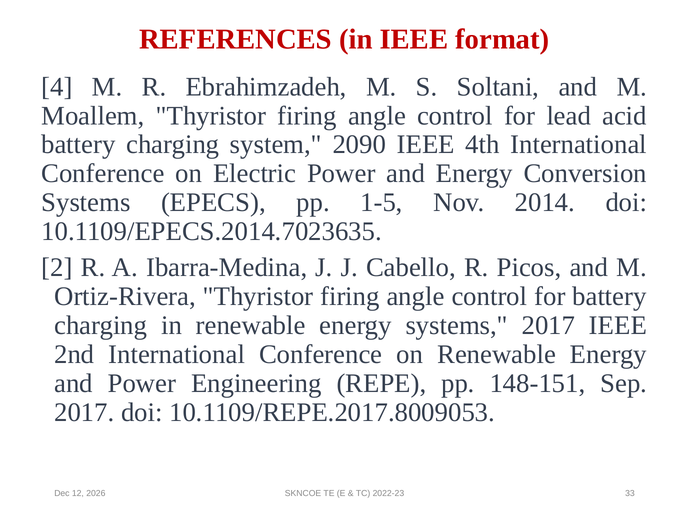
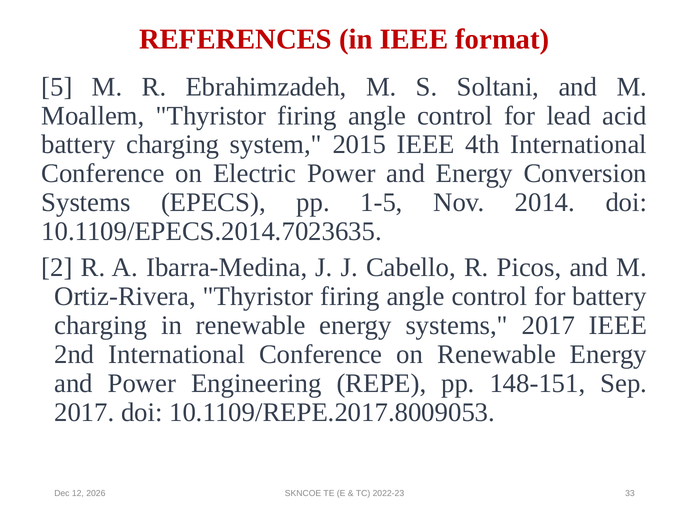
4: 4 -> 5 (57, 87)
2090: 2090 -> 2015 (359, 145)
